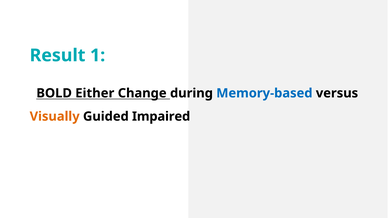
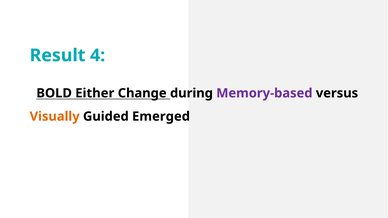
1: 1 -> 4 (98, 55)
Memory-based colour: blue -> purple (264, 93)
Impaired: Impaired -> Emerged (161, 117)
